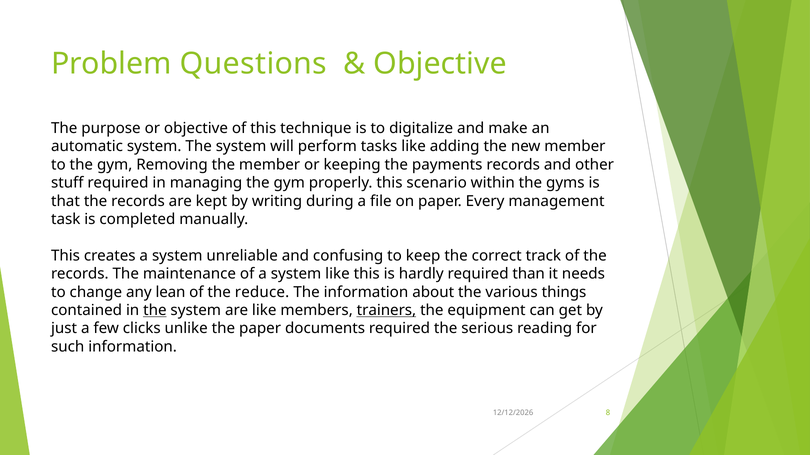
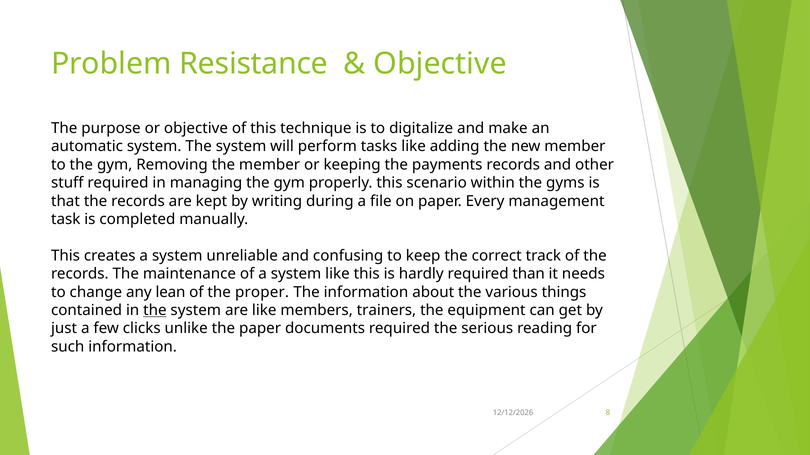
Questions: Questions -> Resistance (254, 64)
reduce: reduce -> proper (262, 292)
trainers underline: present -> none (386, 311)
